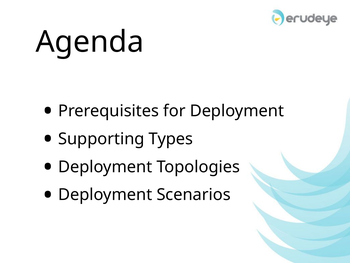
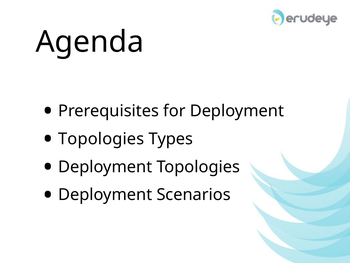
Supporting: Supporting -> Topologies (101, 139)
